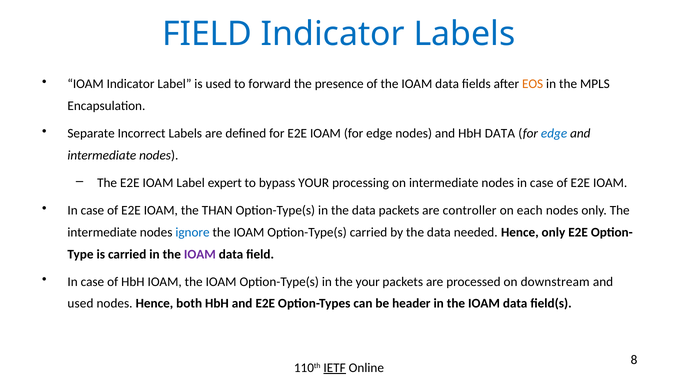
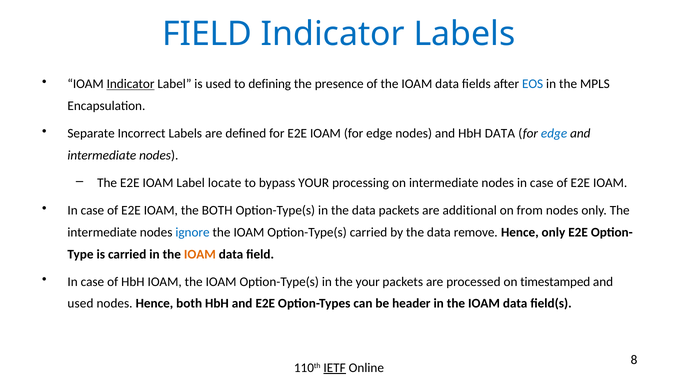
Indicator underline: none -> present (131, 84)
forward: forward -> defining (270, 84)
EOS colour: orange -> blue (533, 84)
expert: expert -> locate (225, 183)
the THAN: THAN -> BOTH (217, 210)
controller: controller -> additional (470, 210)
each: each -> from (530, 210)
needed: needed -> remove (476, 232)
IOAM colour: purple -> orange (200, 254)
downstream: downstream -> timestamped (555, 281)
